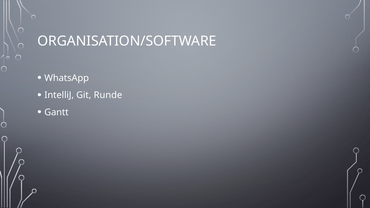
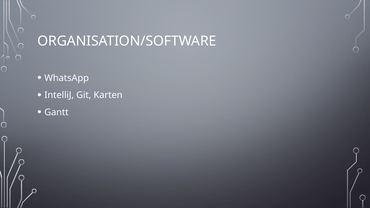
Runde: Runde -> Karten (108, 95)
